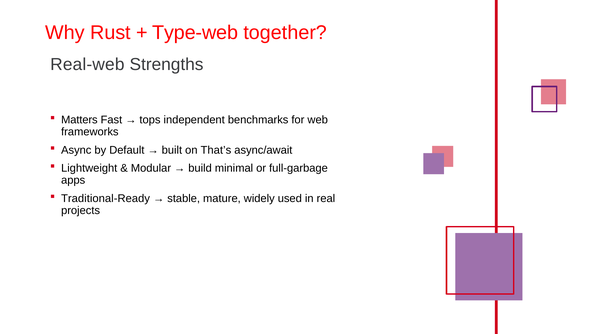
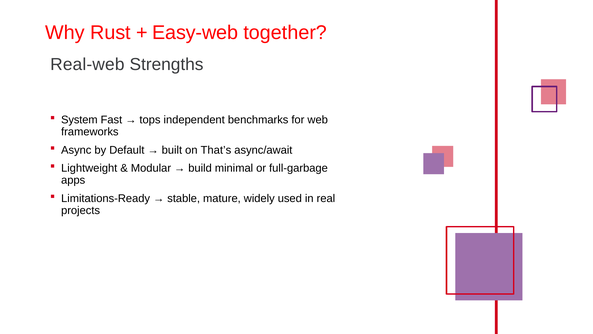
Type-web: Type-web -> Easy-web (195, 32)
Matters: Matters -> System (79, 120)
Traditional-Ready: Traditional-Ready -> Limitations-Ready (106, 198)
